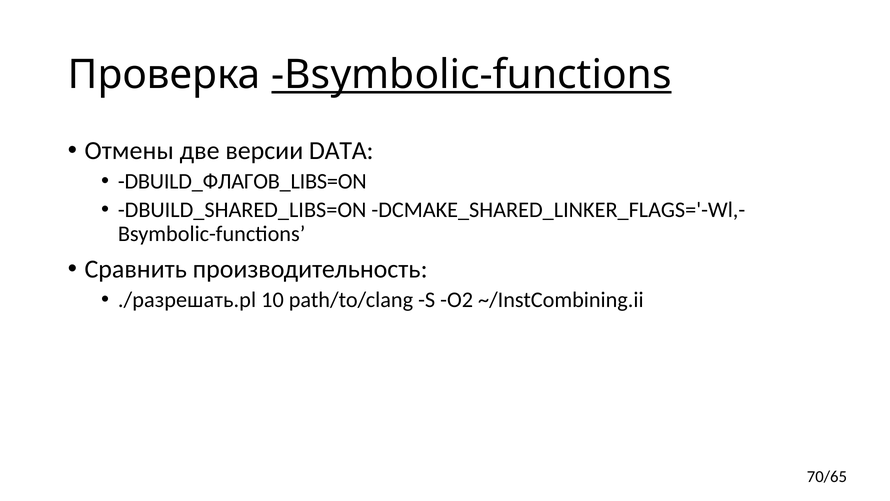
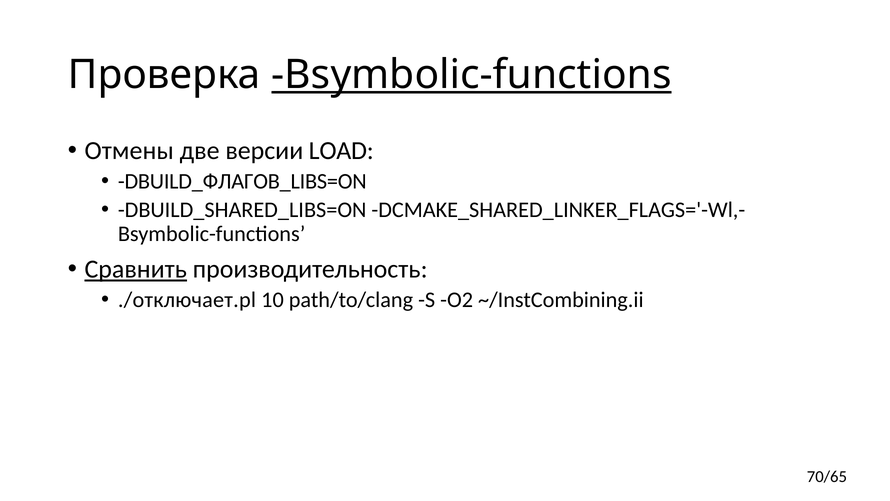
DATA: DATA -> LOAD (341, 150)
Сравнить underline: none -> present (136, 269)
./разрешать.pl: ./разрешать.pl -> ./отключает.pl (187, 300)
